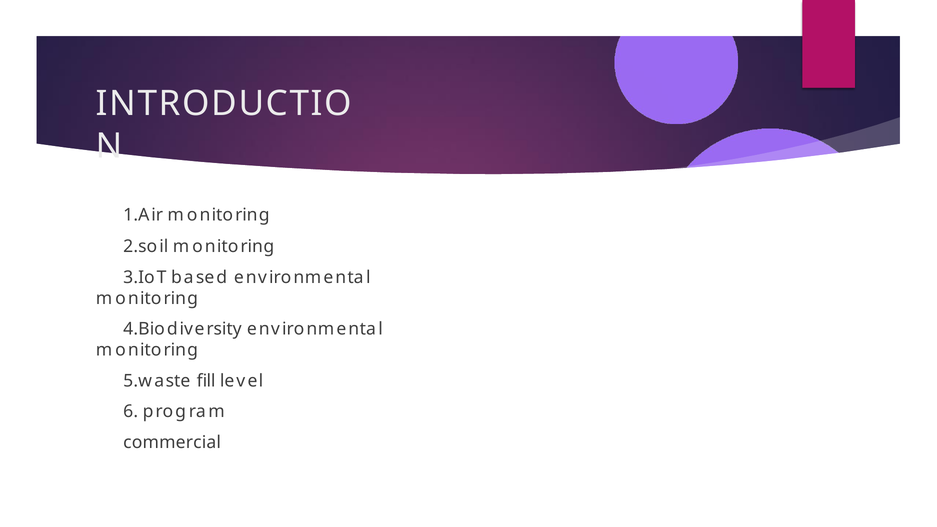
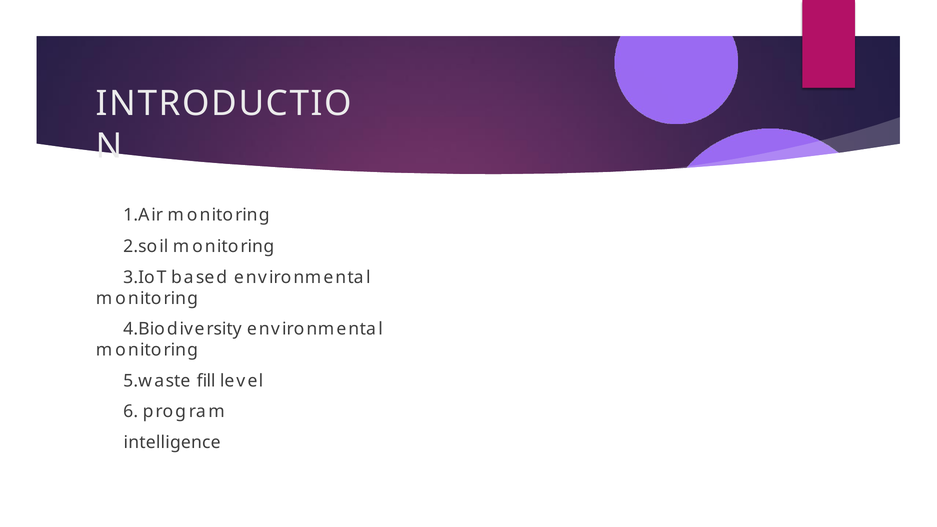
commercial: commercial -> intelligence (172, 443)
